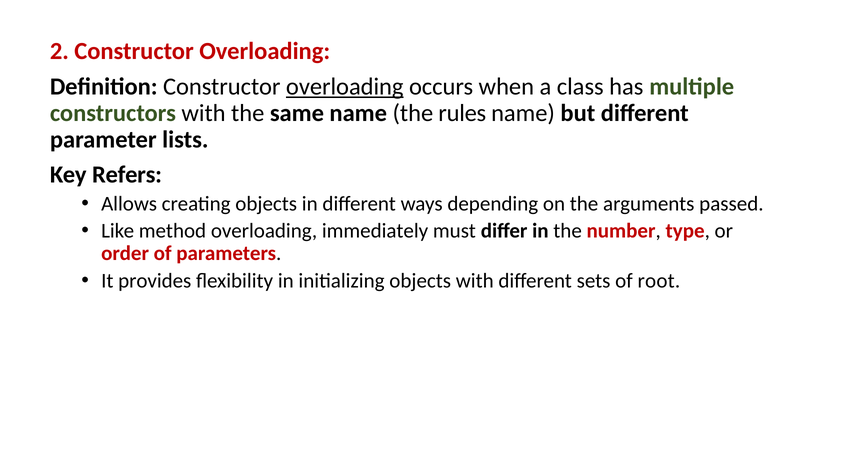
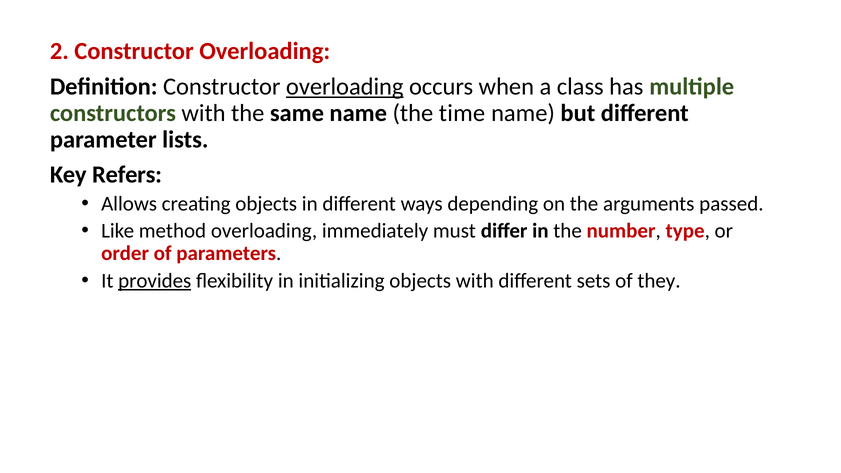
rules: rules -> time (462, 113)
provides underline: none -> present (155, 281)
root: root -> they (659, 281)
